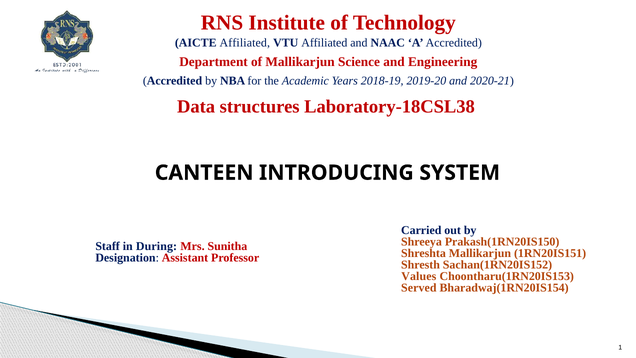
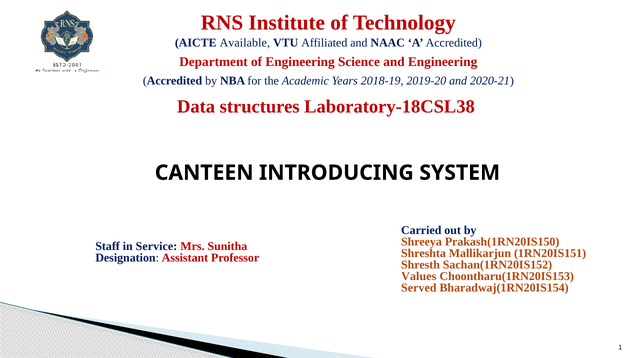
AICTE Affiliated: Affiliated -> Available (245, 43)
of Mallikarjun: Mallikarjun -> Engineering (300, 62)
During: During -> Service (157, 246)
